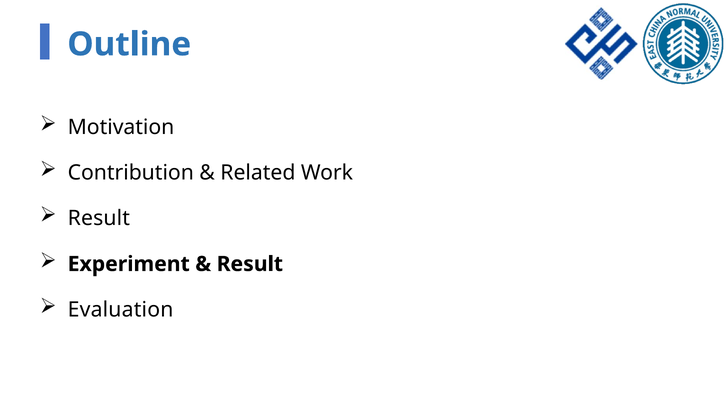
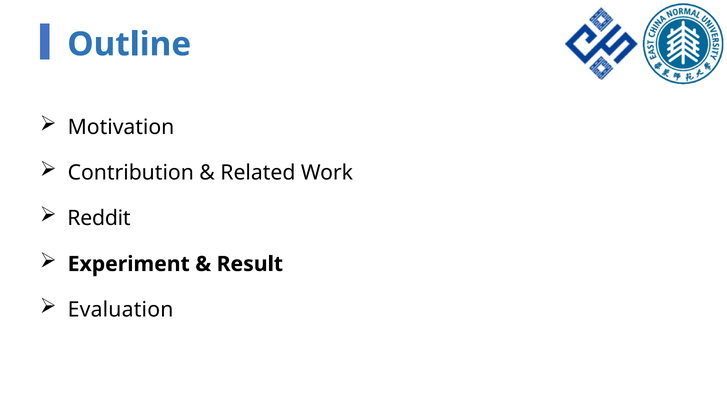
Result: Result -> Reddit (99, 218)
